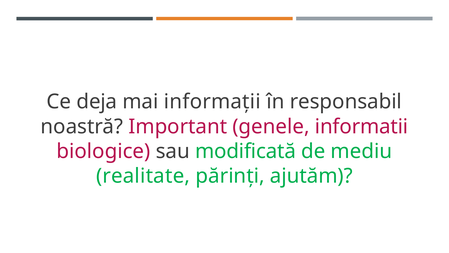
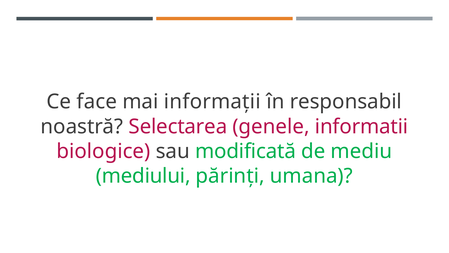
deja: deja -> face (97, 102)
Important: Important -> Selectarea (178, 126)
realitate: realitate -> mediului (143, 176)
ajutăm: ajutăm -> umana (311, 176)
